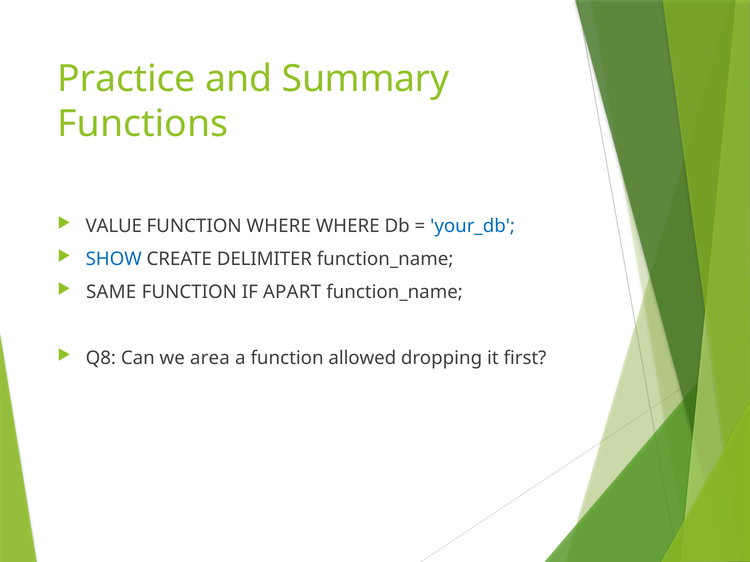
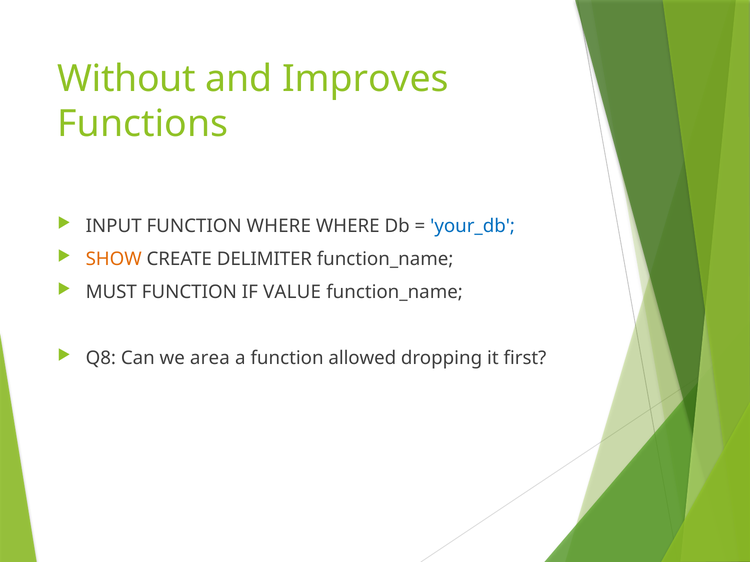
Practice: Practice -> Without (127, 79)
Summary: Summary -> Improves (365, 79)
VALUE: VALUE -> INPUT (114, 226)
SHOW colour: blue -> orange (114, 259)
SAME: SAME -> MUST (111, 292)
APART: APART -> VALUE (292, 292)
